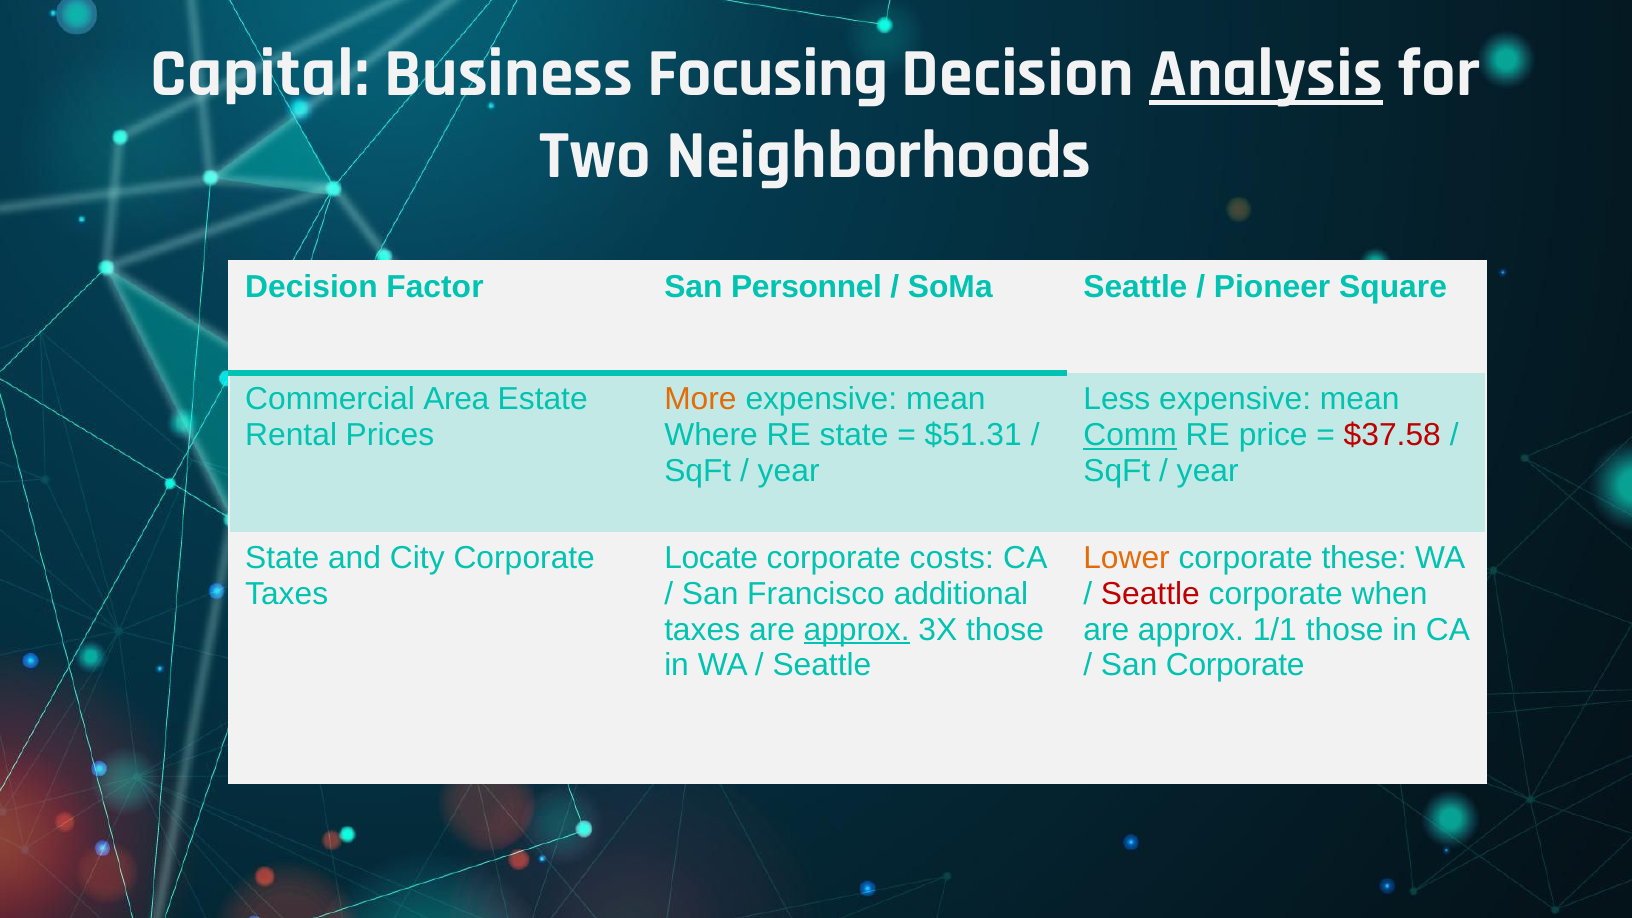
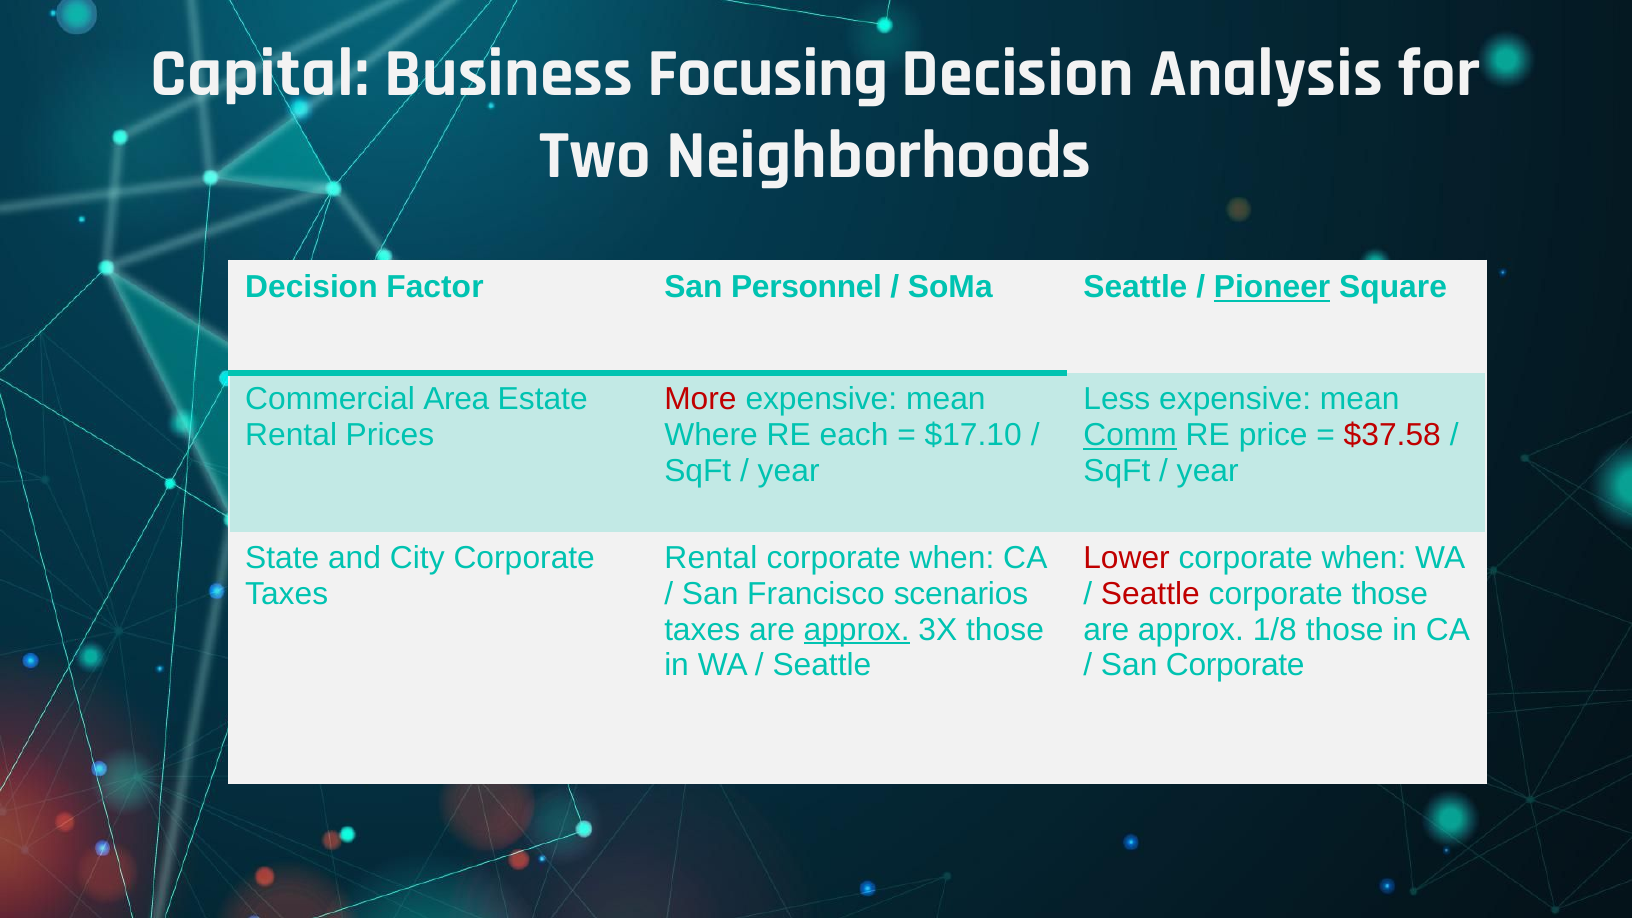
Analysis underline: present -> none (1266, 73)
Pioneer underline: none -> present (1272, 287)
More colour: orange -> red (700, 399)
RE state: state -> each (854, 435)
$51.31: $51.31 -> $17.10 (973, 435)
Locate: Locate -> Rental (711, 558)
costs: costs -> when (952, 558)
Lower colour: orange -> red (1127, 558)
these: these -> when (1364, 558)
additional: additional -> scenarios (961, 594)
corporate when: when -> those (1390, 594)
1/1: 1/1 -> 1/8 (1275, 630)
